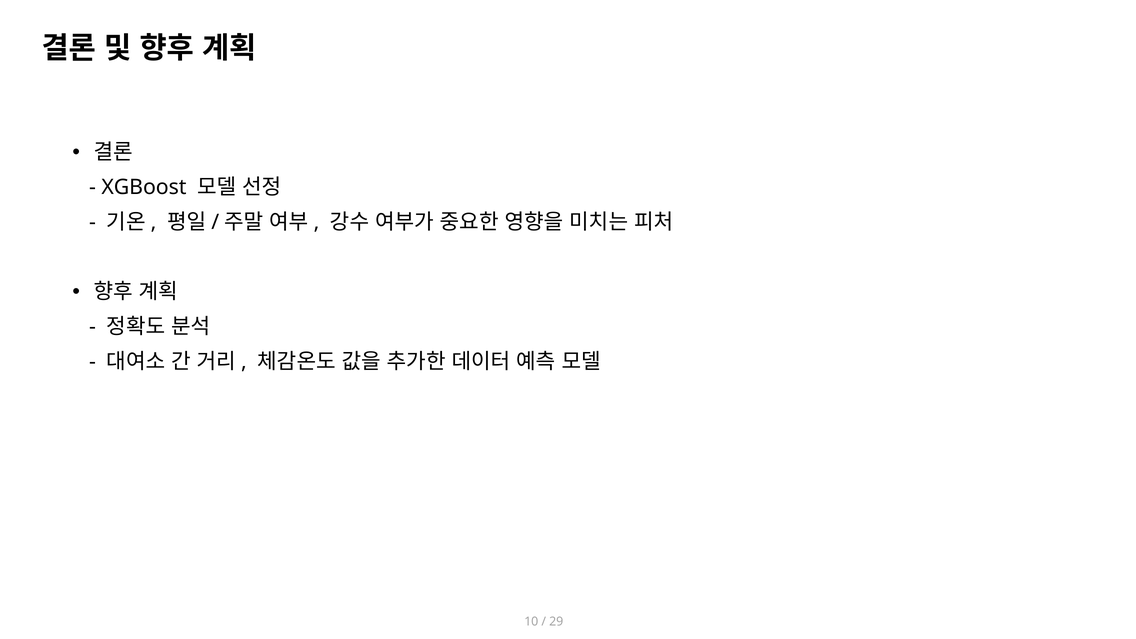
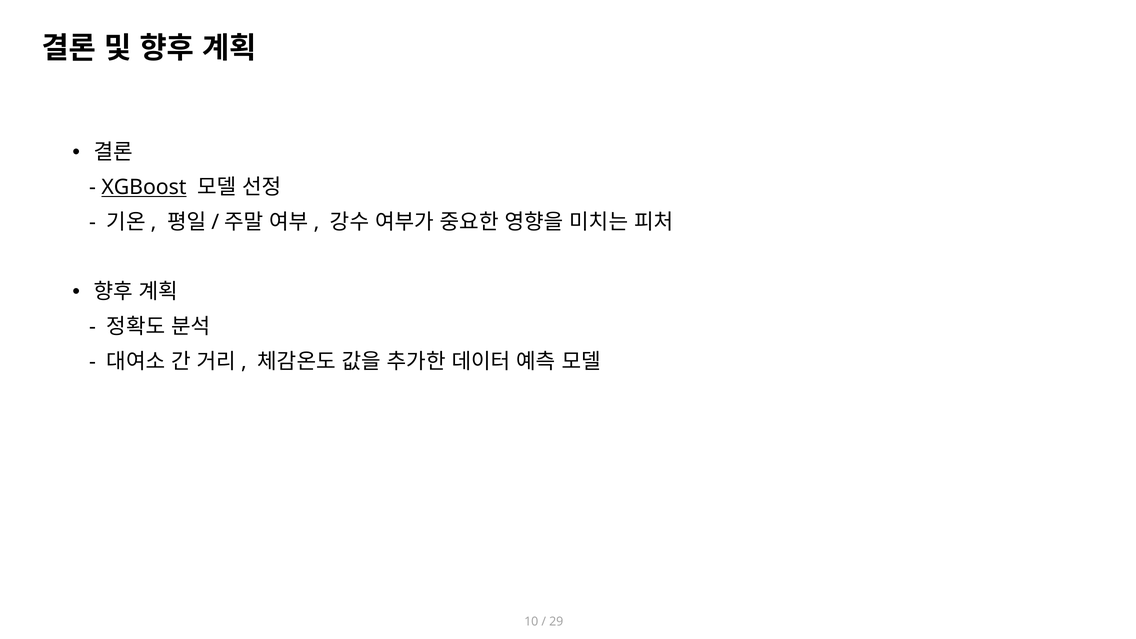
XGBoost underline: none -> present (144, 187)
